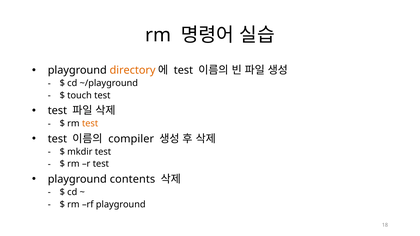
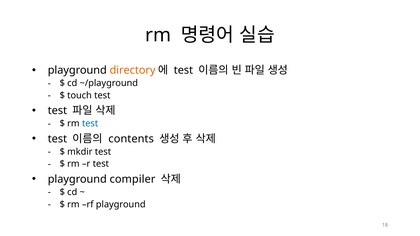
test colour: orange -> blue (90, 124)
compiler: compiler -> contents (131, 139)
contents: contents -> compiler (132, 179)
